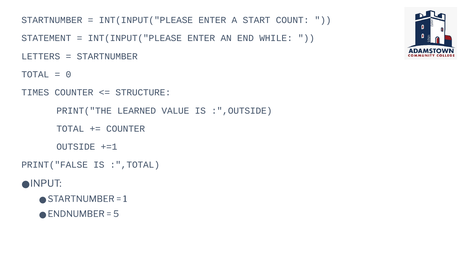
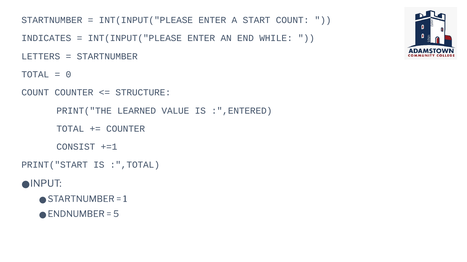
STATEMENT: STATEMENT -> INDICATES (46, 38)
TIMES: TIMES -> COUNT (35, 93)
:",OUTSIDE: :",OUTSIDE -> :",ENTERED (242, 111)
OUTSIDE: OUTSIDE -> CONSIST (76, 147)
PRINT("FALSE: PRINT("FALSE -> PRINT("START (55, 165)
